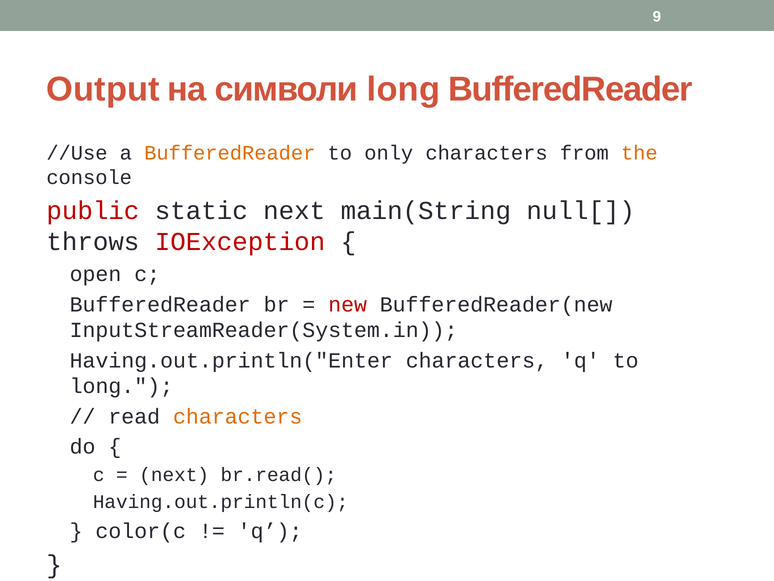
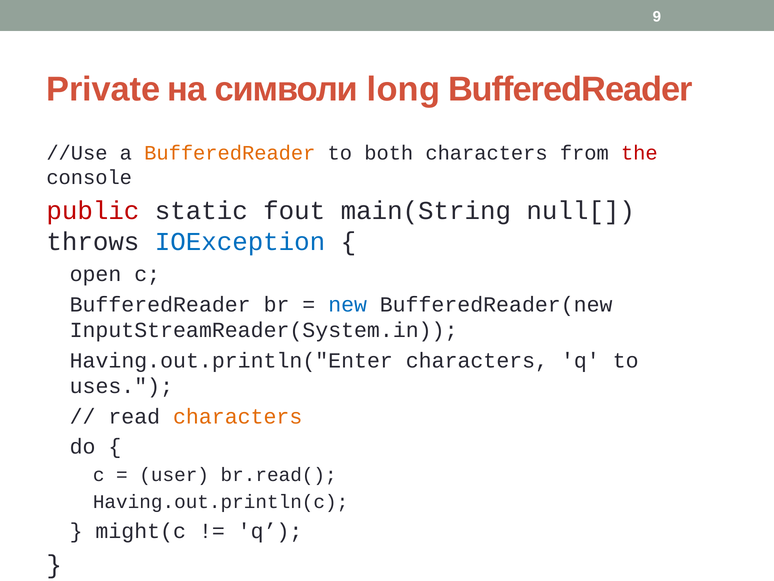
Output: Output -> Private (103, 89)
only: only -> both (389, 153)
the colour: orange -> red (639, 153)
static next: next -> fout (294, 211)
IOException colour: red -> blue (240, 242)
new colour: red -> blue (348, 304)
long: long -> uses (121, 386)
next: next -> user (174, 475)
color(c: color(c -> might(c (141, 531)
